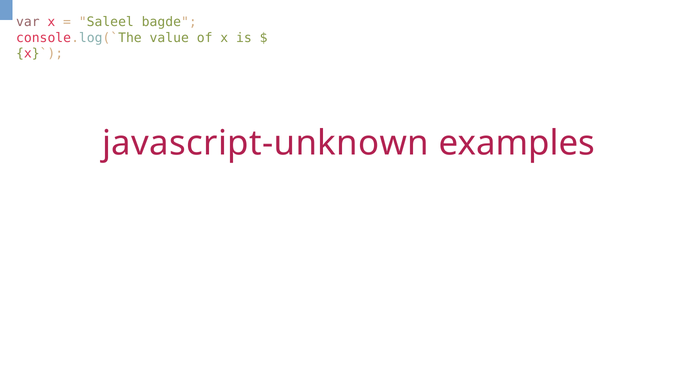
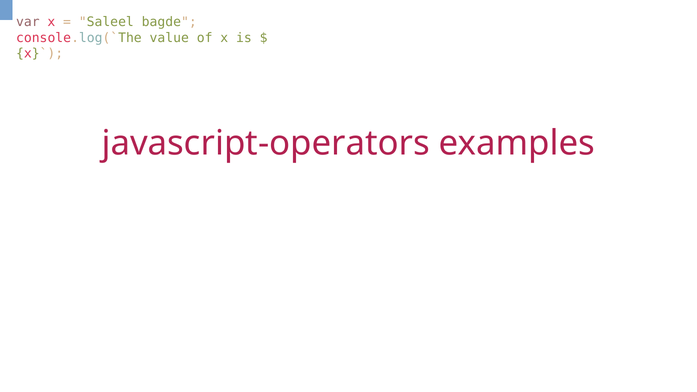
javascript-unknown: javascript-unknown -> javascript-operators (266, 144)
